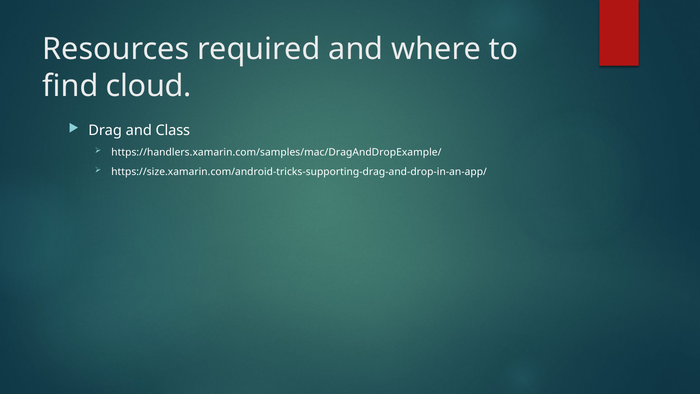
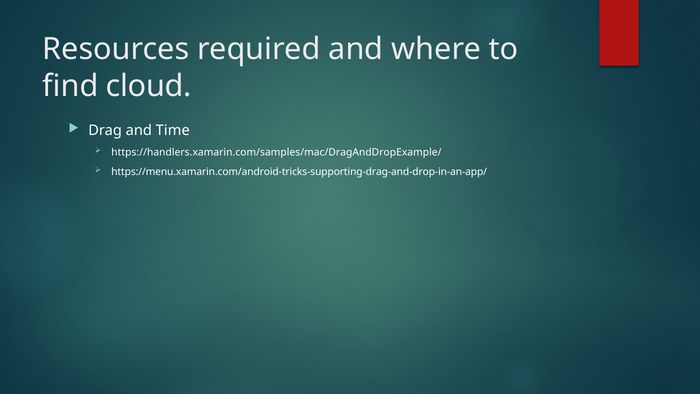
Class: Class -> Time (173, 130)
https://size.xamarin.com/android-tricks-supporting-drag-and-drop-in-an-app/: https://size.xamarin.com/android-tricks-supporting-drag-and-drop-in-an-app/ -> https://menu.xamarin.com/android-tricks-supporting-drag-and-drop-in-an-app/ (299, 172)
